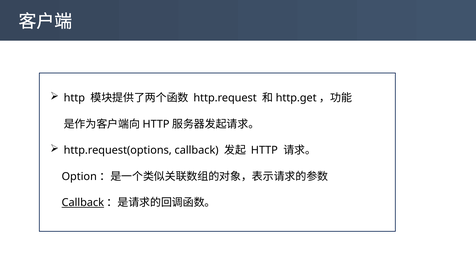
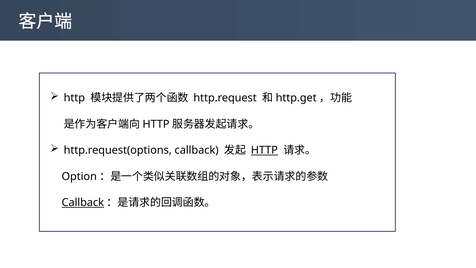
HTTP underline: none -> present (264, 150)
